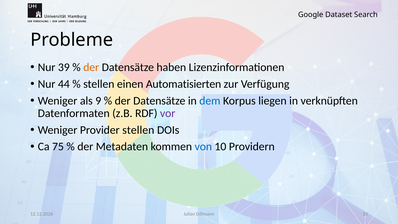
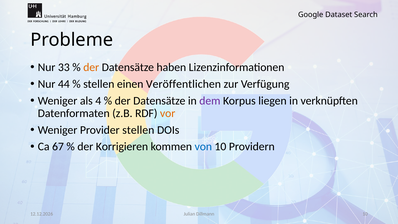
39: 39 -> 33 (64, 67)
Automatisierten: Automatisierten -> Veröffentlichen (183, 84)
9: 9 -> 4 (98, 101)
dem colour: blue -> purple (210, 101)
vor colour: purple -> orange (168, 113)
75: 75 -> 67 (58, 147)
Metadaten: Metadaten -> Korrigieren (122, 147)
